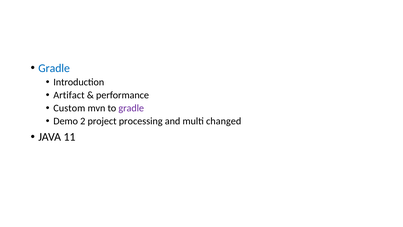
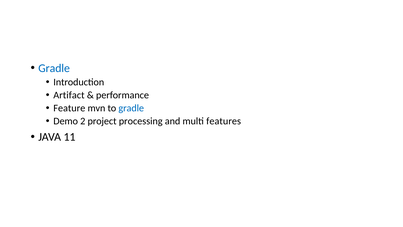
Custom: Custom -> Feature (69, 108)
gradle colour: purple -> blue (131, 108)
changed: changed -> features (224, 121)
